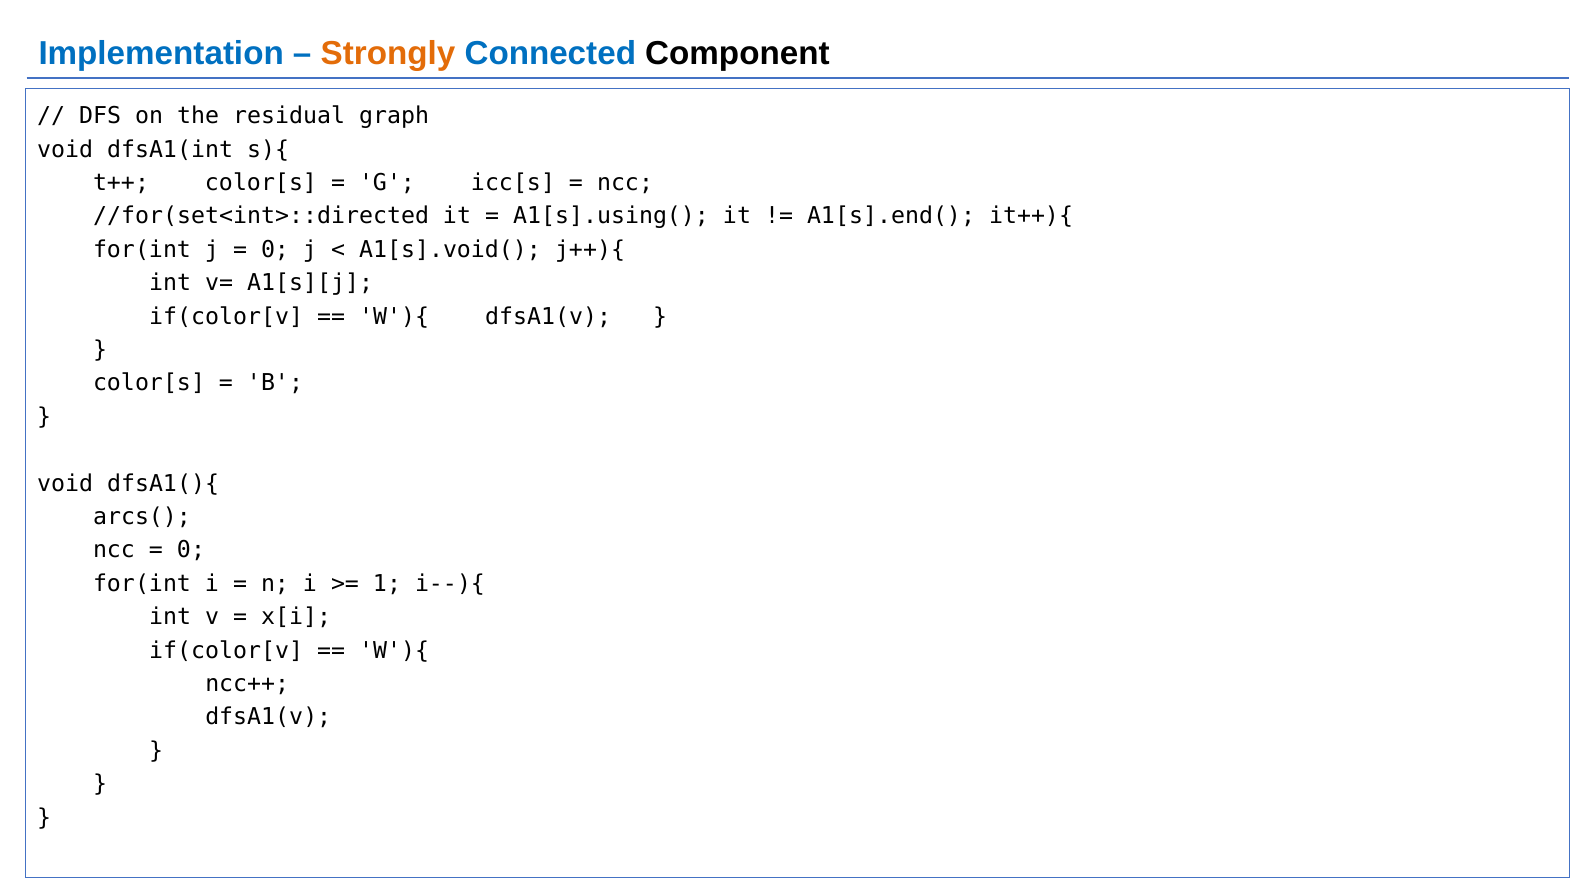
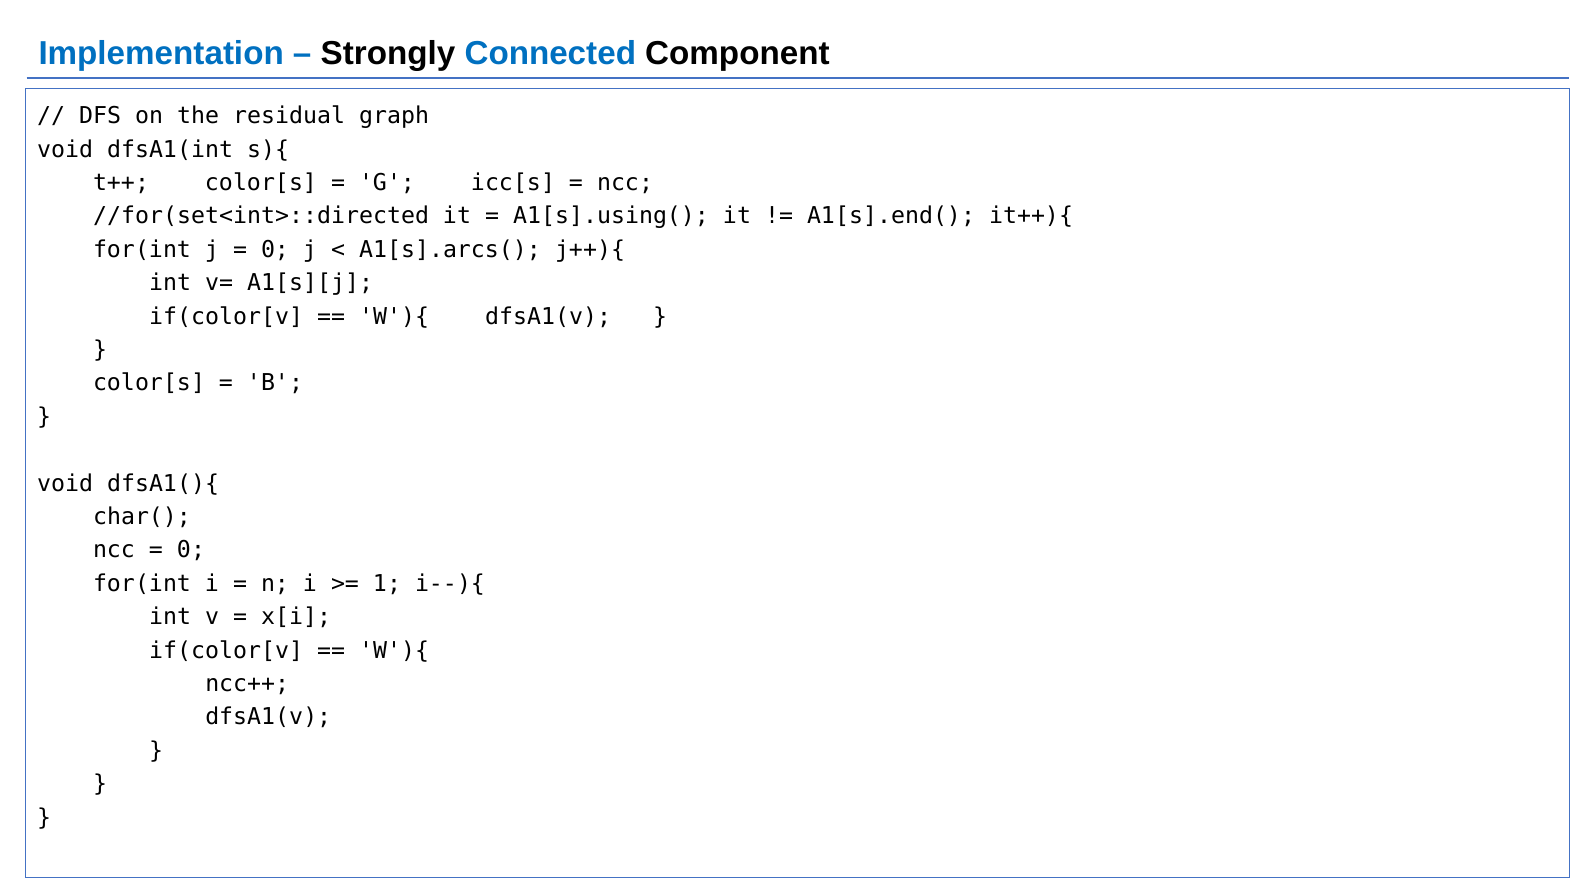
Strongly colour: orange -> black (388, 53)
A1[s].void(: A1[s].void( -> A1[s].arcs( (450, 250)
arcs(: arcs( -> char( (142, 517)
